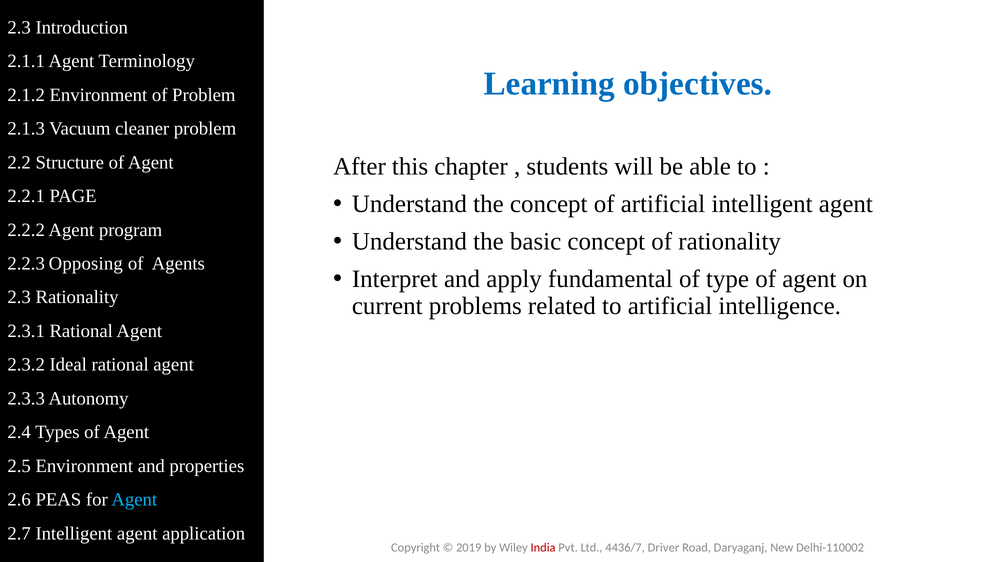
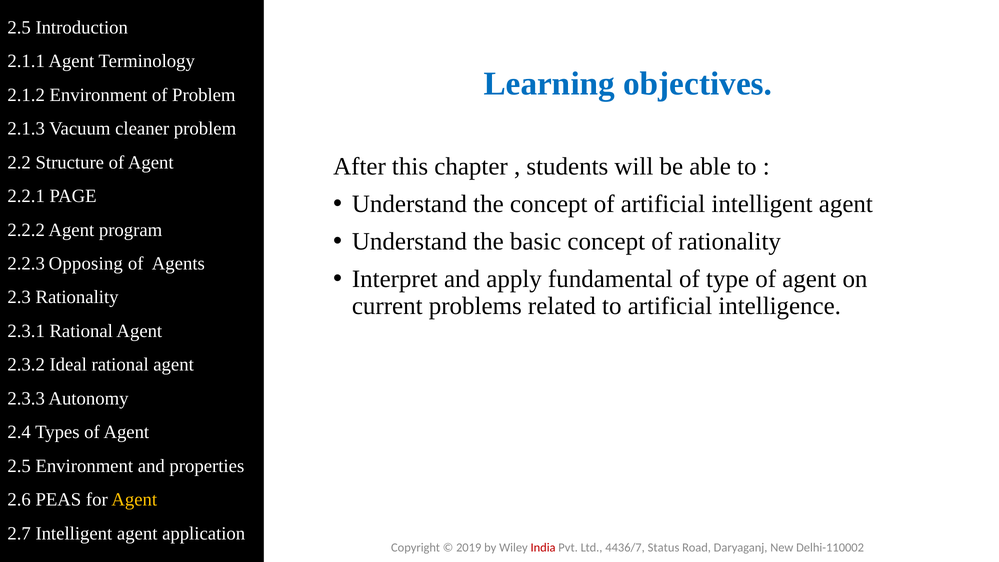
2.3: 2.3 -> 2.5 (19, 28)
Agent colour: light blue -> yellow (134, 500)
Driver: Driver -> Status (664, 548)
